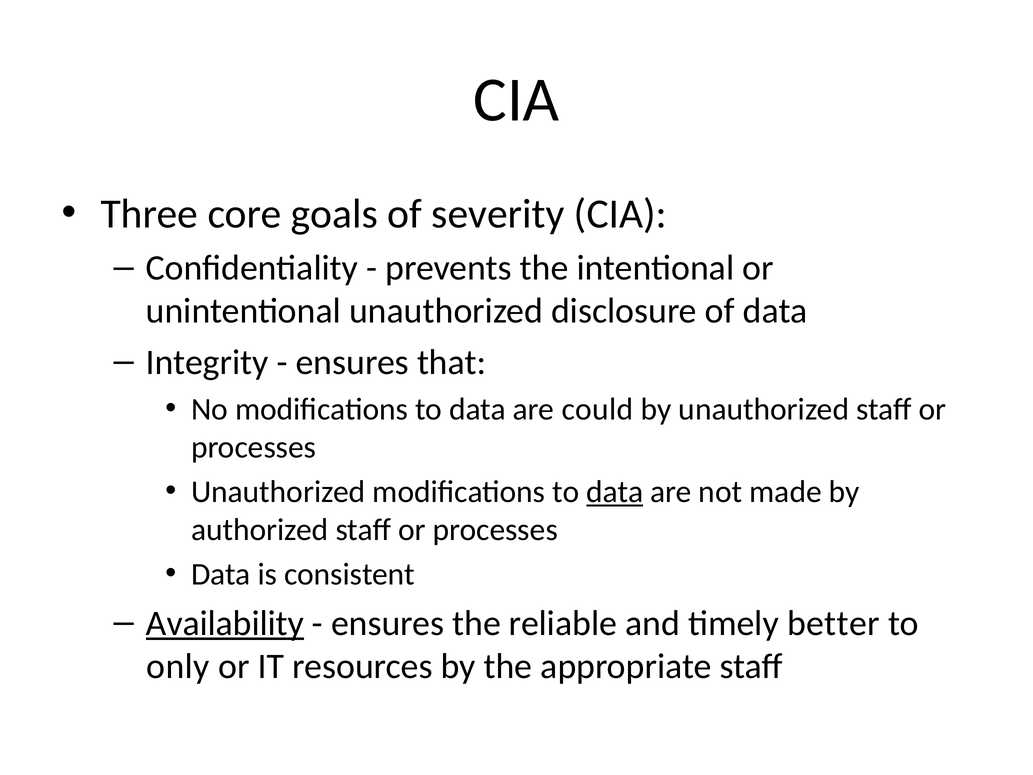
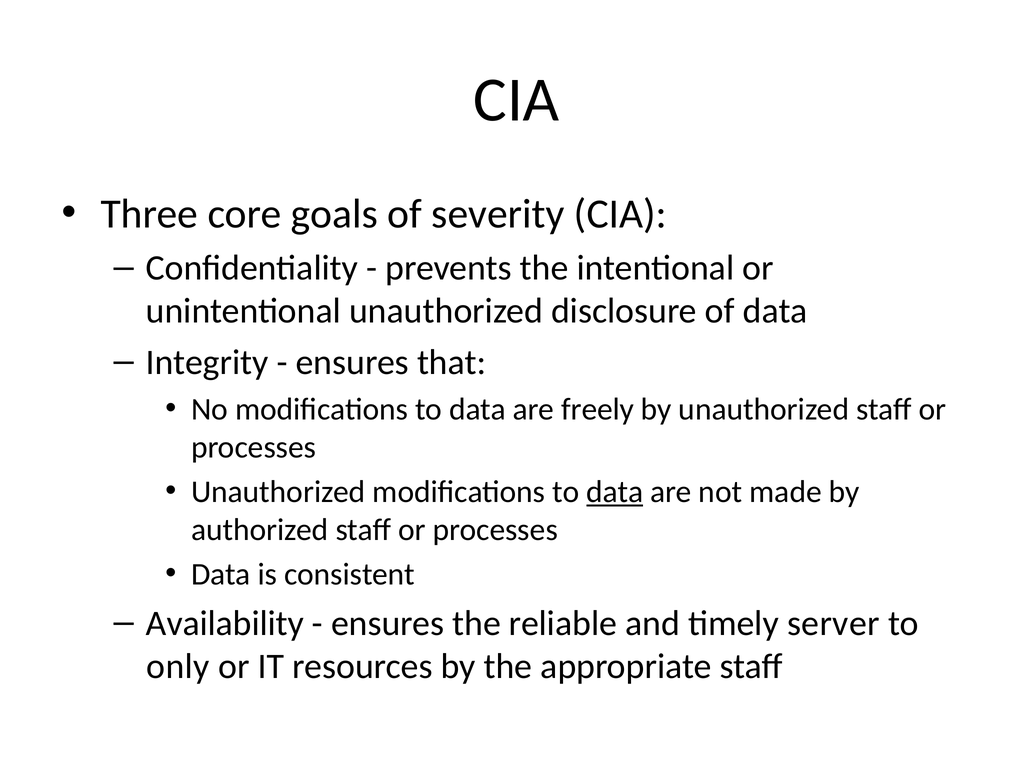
could: could -> freely (598, 409)
Availability underline: present -> none (225, 623)
better: better -> server (833, 623)
